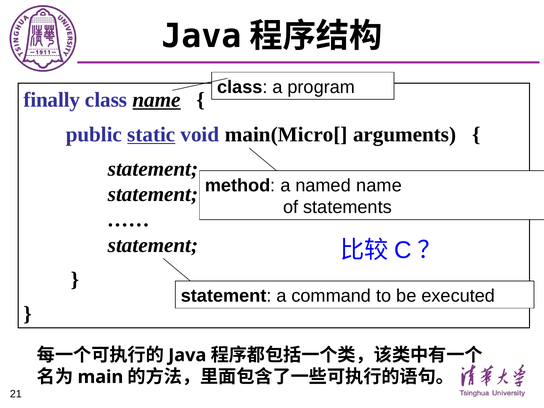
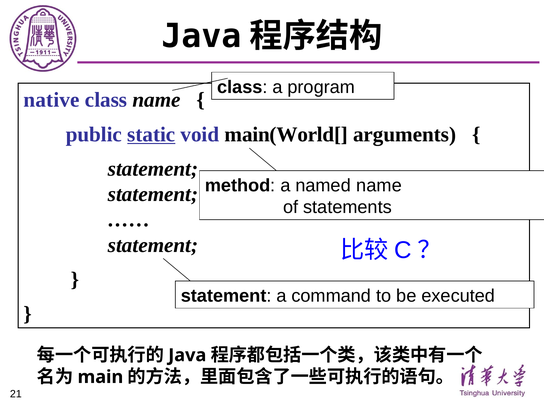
finally: finally -> native (52, 100)
name underline: present -> none (157, 100)
main(Micro[: main(Micro[ -> main(World[ (286, 134)
